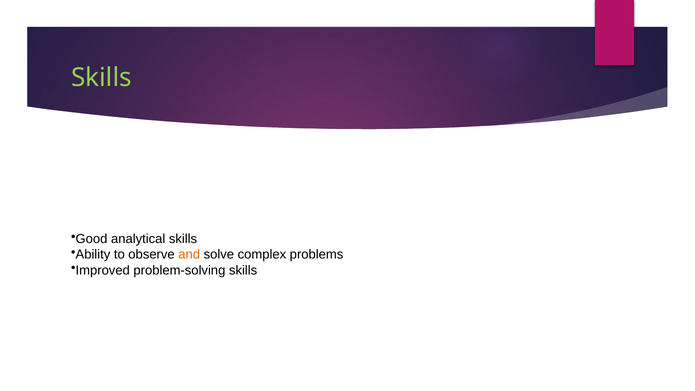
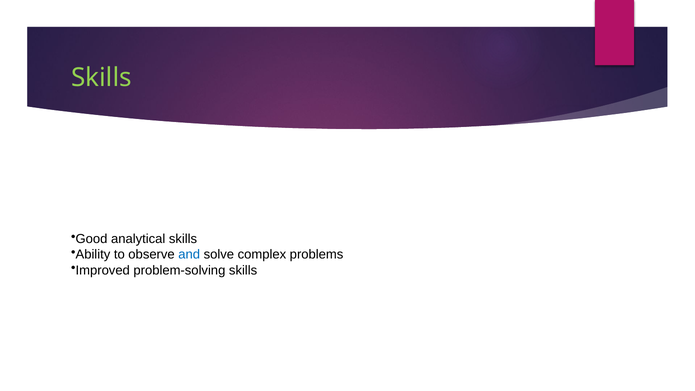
and colour: orange -> blue (189, 255)
